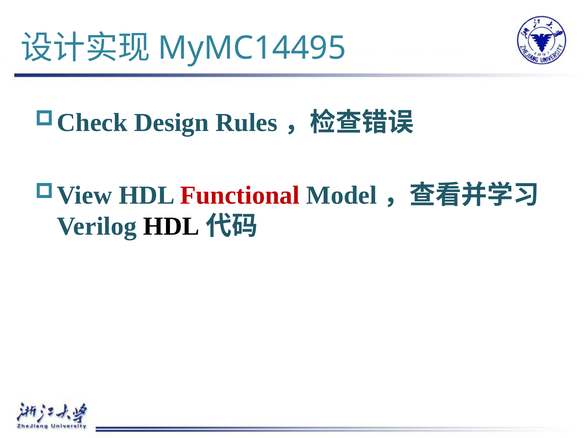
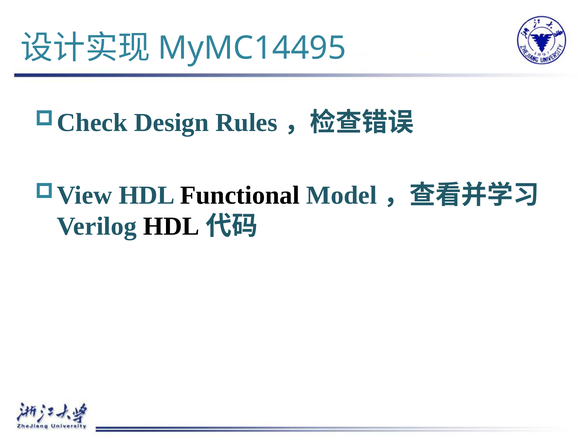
Functional colour: red -> black (240, 195)
